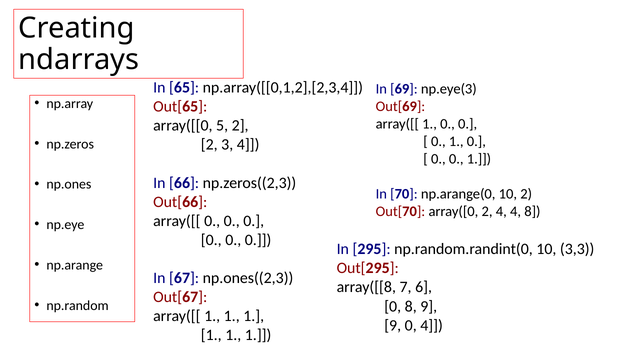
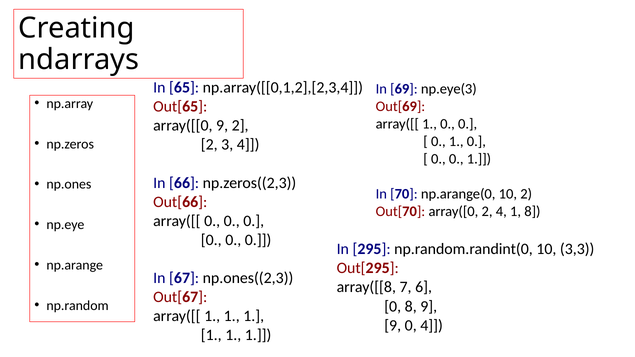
array([[0 5: 5 -> 9 (222, 126)
4 4: 4 -> 1 (516, 211)
